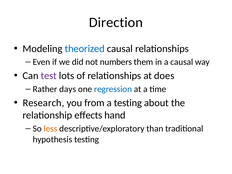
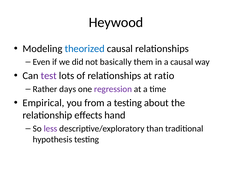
Direction: Direction -> Heywood (116, 22)
numbers: numbers -> basically (116, 62)
does: does -> ratio (164, 76)
regression colour: blue -> purple (113, 89)
Research: Research -> Empirical (43, 103)
less colour: orange -> purple (50, 129)
